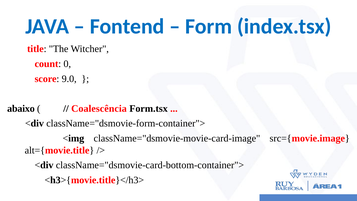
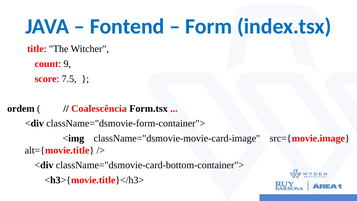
0: 0 -> 9 (67, 64)
9.0: 9.0 -> 7.5 (69, 79)
abaixo: abaixo -> ordem (21, 108)
